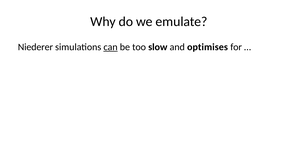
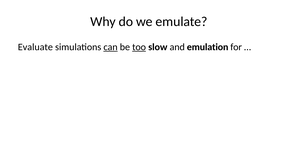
Niederer: Niederer -> Evaluate (35, 47)
too underline: none -> present (139, 47)
optimises: optimises -> emulation (208, 47)
